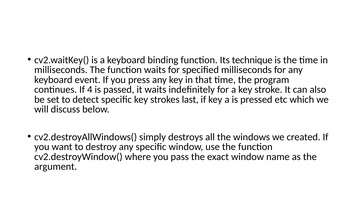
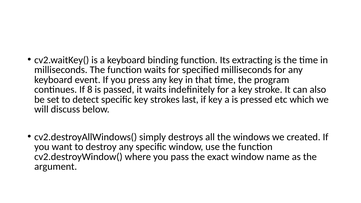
technique: technique -> extracting (252, 60)
4: 4 -> 8 (90, 90)
